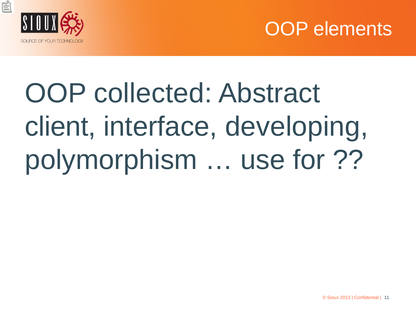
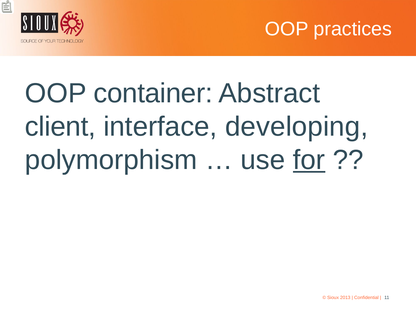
elements: elements -> practices (353, 29)
collected: collected -> container (153, 93)
for underline: none -> present (309, 160)
